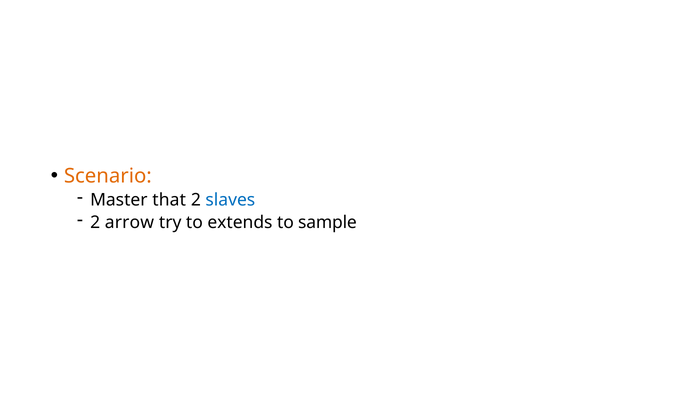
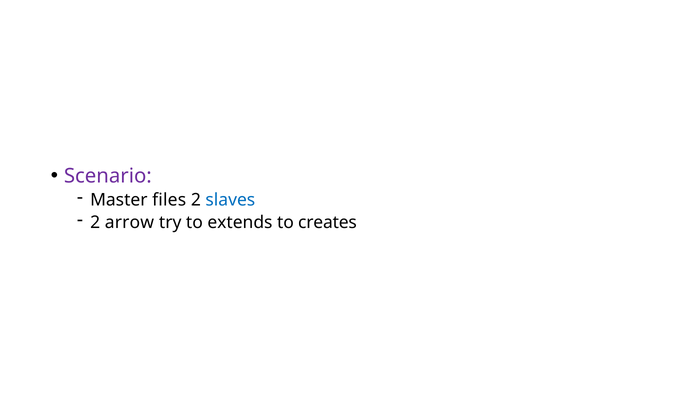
Scenario colour: orange -> purple (108, 176)
that: that -> files (169, 200)
sample: sample -> creates (327, 223)
